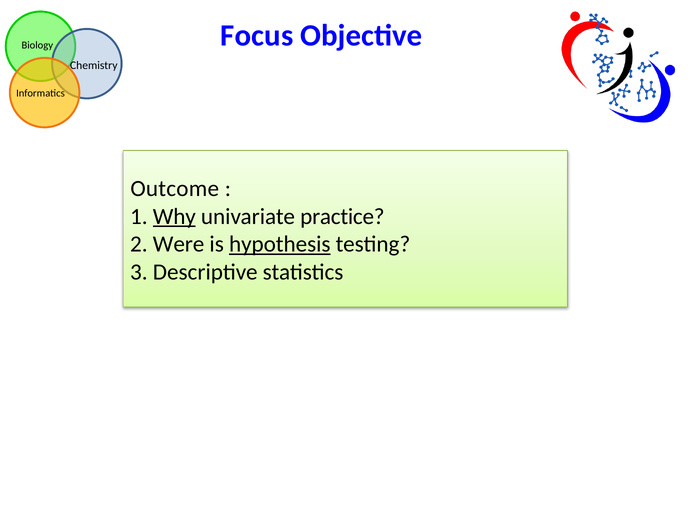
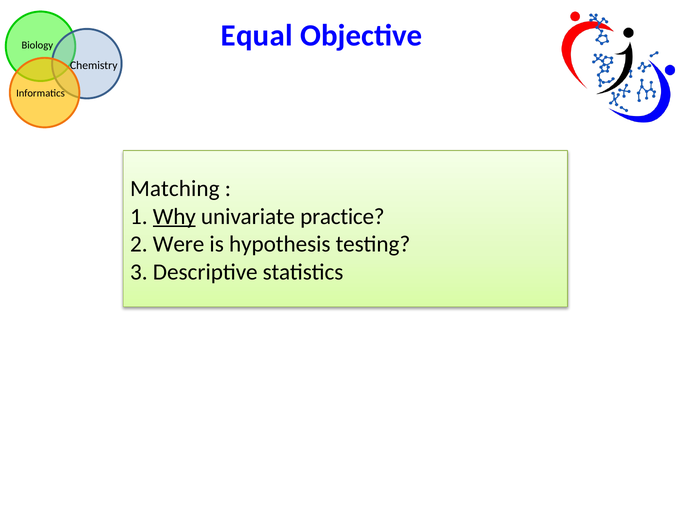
Focus: Focus -> Equal (257, 36)
Outcome: Outcome -> Matching (175, 189)
hypothesis underline: present -> none (280, 244)
